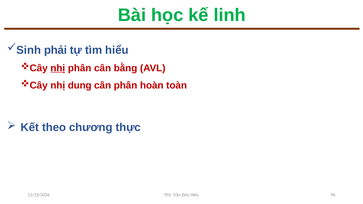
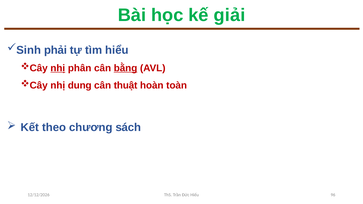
linh: linh -> giải (230, 15)
bằng underline: none -> present (126, 68)
cân phân: phân -> thuật (126, 85)
thực: thực -> sách (128, 128)
